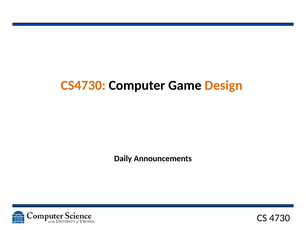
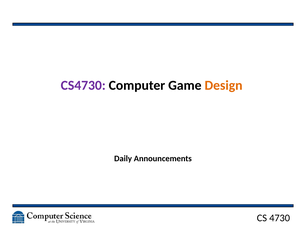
CS4730 colour: orange -> purple (83, 85)
